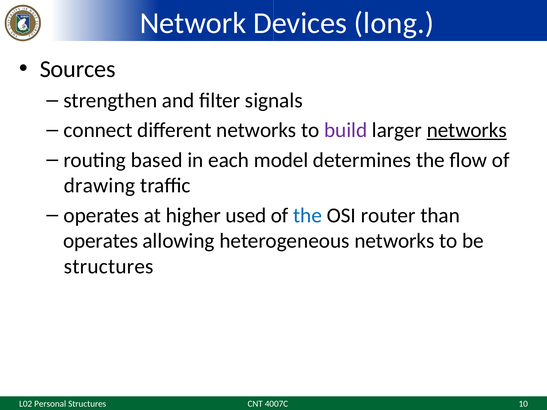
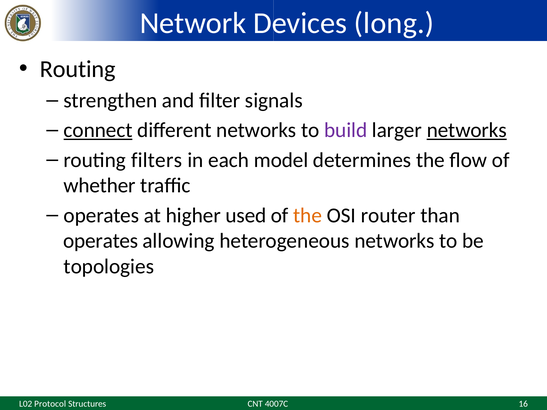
Sources: Sources -> Routing (78, 69)
connect underline: none -> present (98, 130)
based: based -> filters (157, 160)
drawing: drawing -> whether (100, 186)
the colour: blue -> orange (308, 216)
structures: structures -> topologies (109, 267)
10: 10 -> 16 (523, 404)
Personal: Personal -> Protocol (50, 404)
